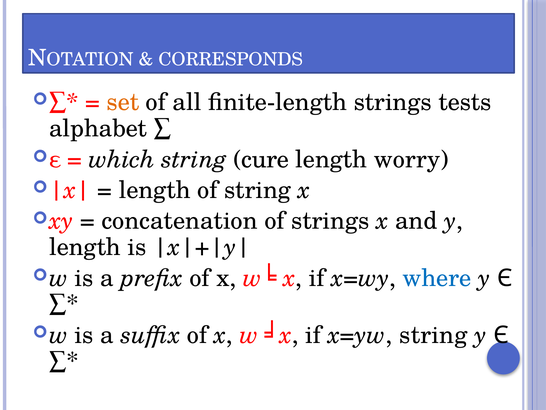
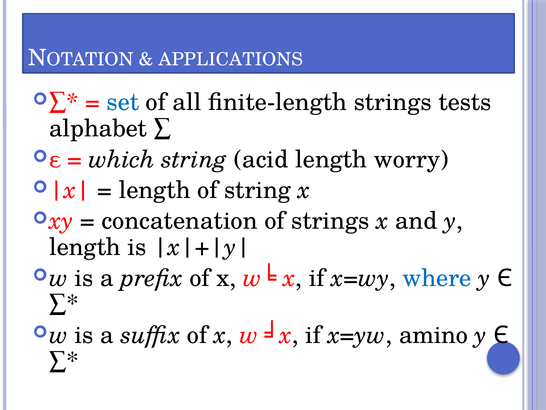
CORRESPONDS: CORRESPONDS -> APPLICATIONS (231, 60)
set colour: orange -> blue (123, 102)
cure: cure -> acid (261, 159)
x=yw string: string -> amino (434, 335)
